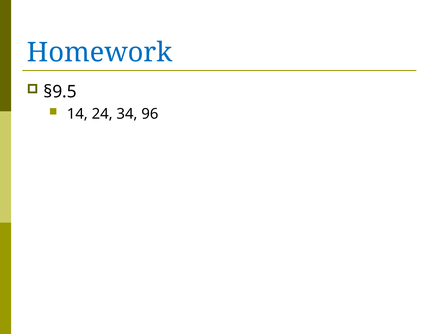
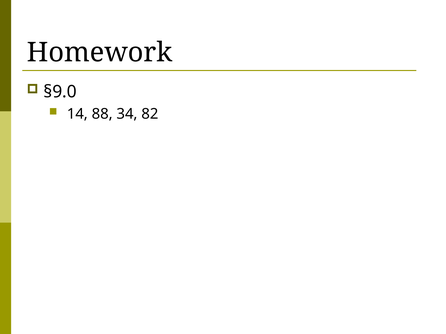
Homework colour: blue -> black (100, 52)
§9.5: §9.5 -> §9.0 (60, 92)
24: 24 -> 88 (102, 114)
96: 96 -> 82 (150, 114)
